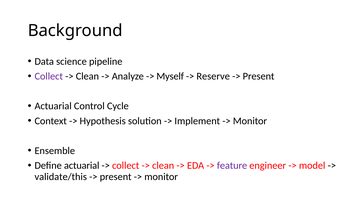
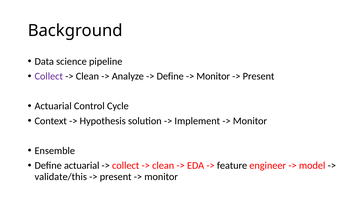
Myself: Myself -> Define (170, 76)
Reserve: Reserve -> Monitor (213, 76)
feature colour: purple -> black (232, 165)
